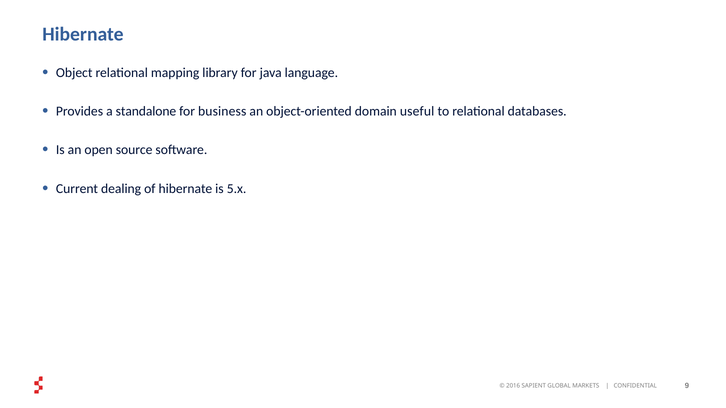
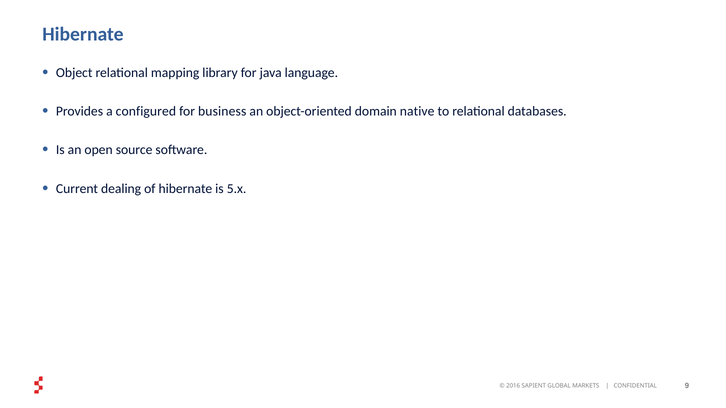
standalone: standalone -> configured (146, 111)
useful: useful -> native (417, 111)
